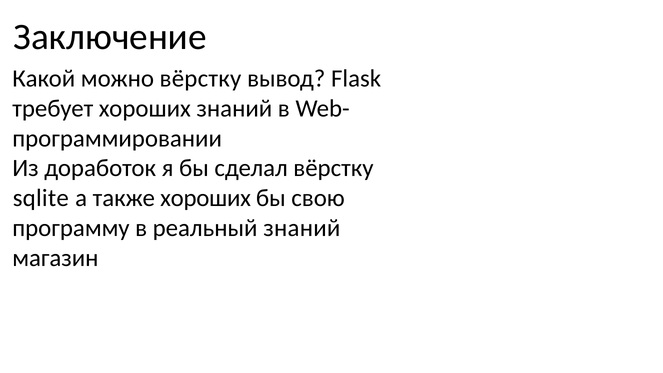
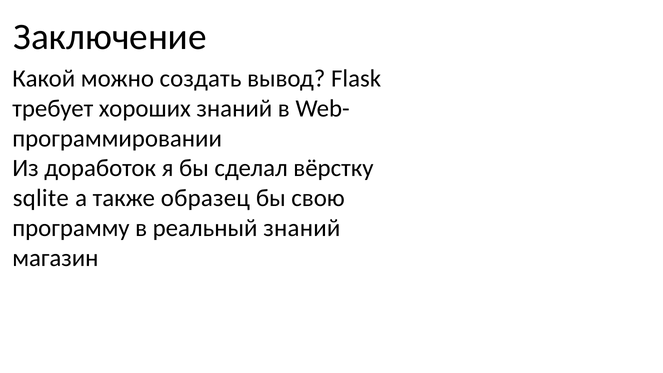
можно вёрстку: вёрстку -> создать (201, 79)
также хороших: хороших -> образец (205, 198)
